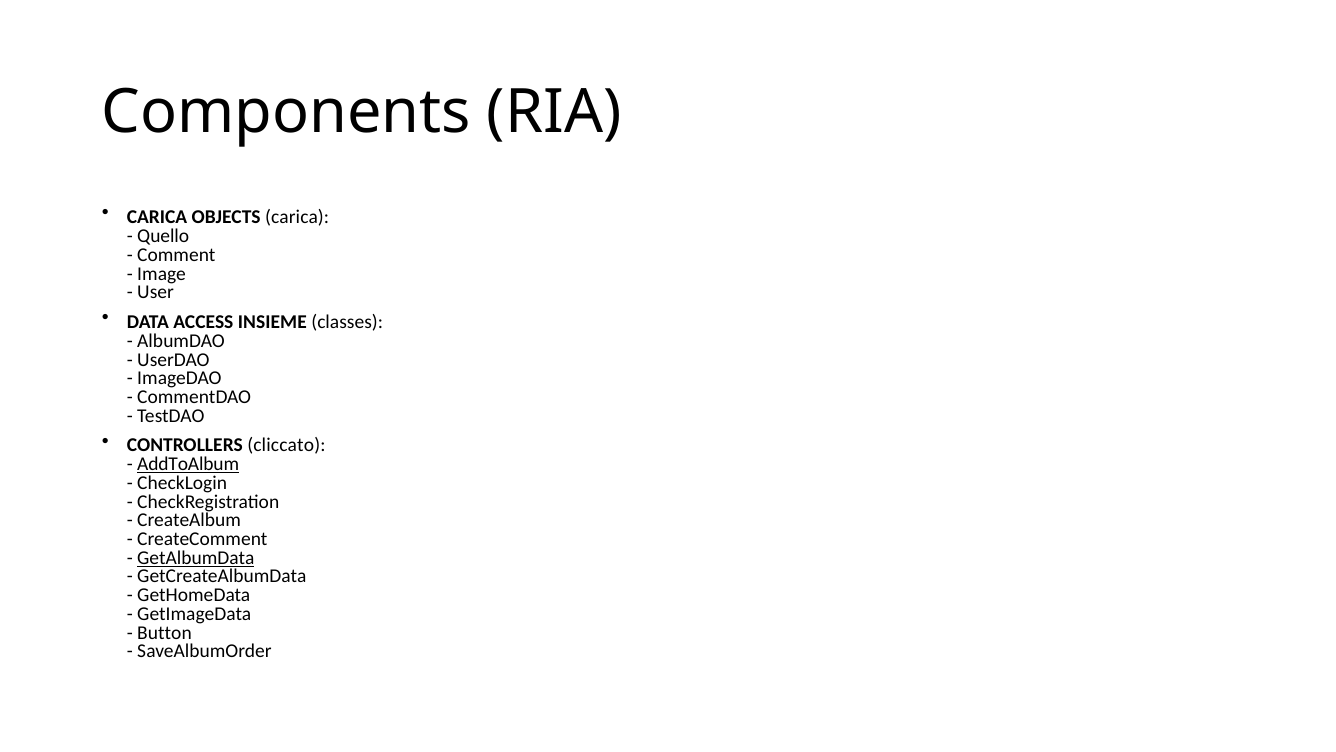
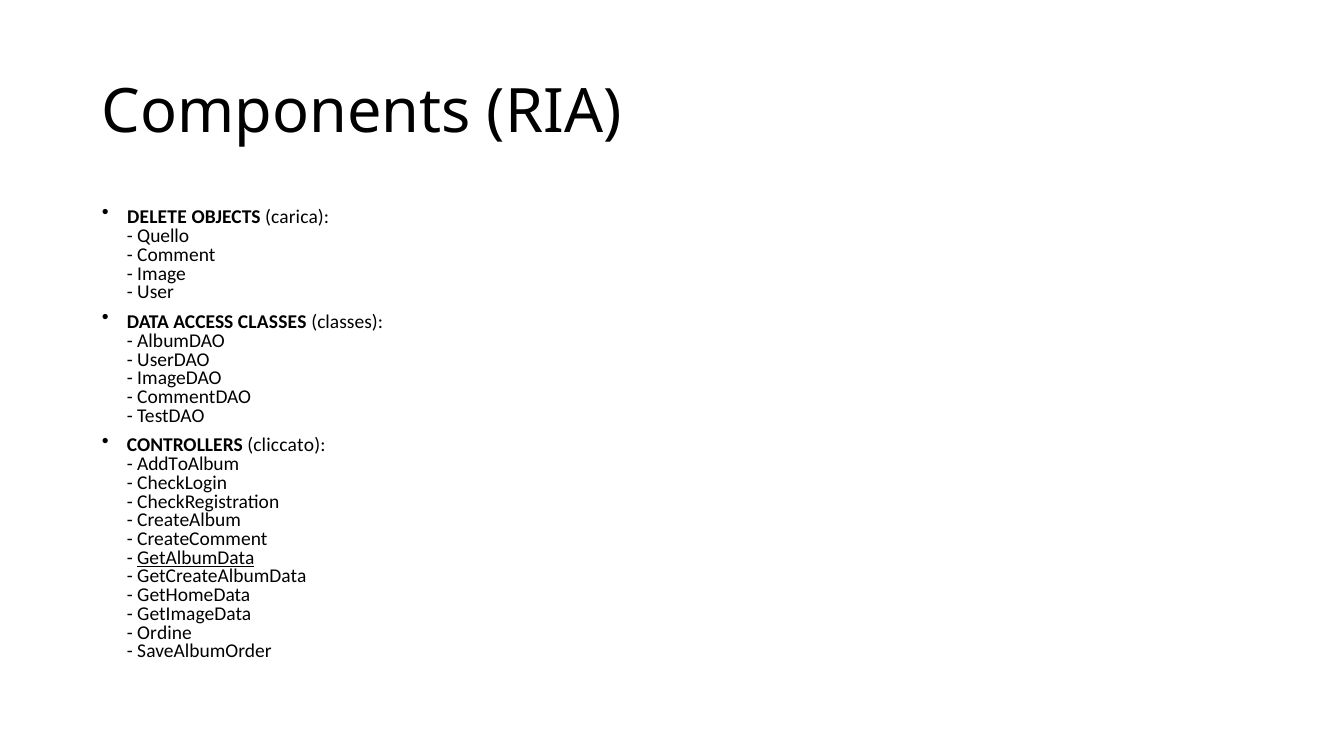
CARICA: CARICA -> DELETE (157, 217)
ACCESS INSIEME: INSIEME -> CLASSES (272, 322)
AddToAlbum underline: present -> none (188, 464)
Button: Button -> Ordine (164, 632)
